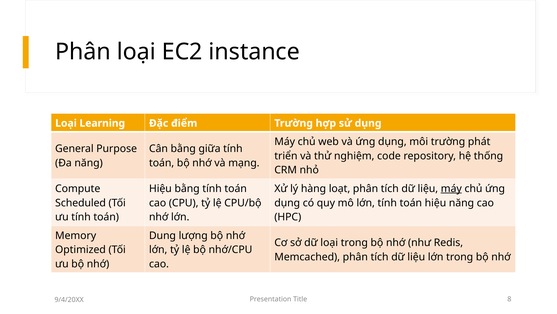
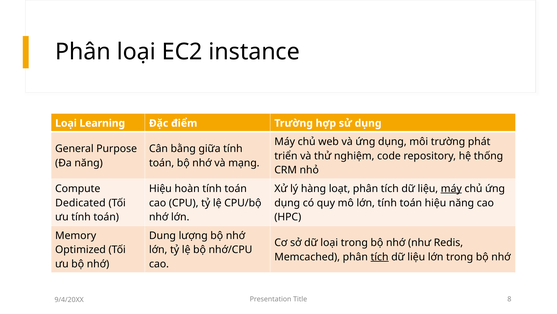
Hiệu bằng: bằng -> hoàn (187, 188)
Scheduled: Scheduled -> Dedicated (80, 202)
tích underline: none -> present (380, 256)
